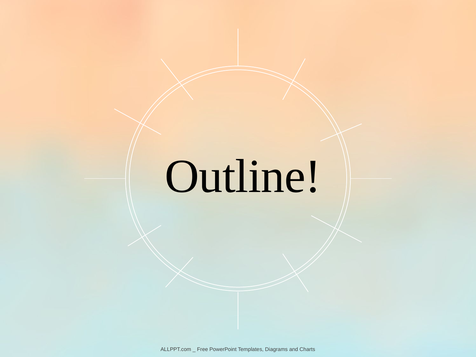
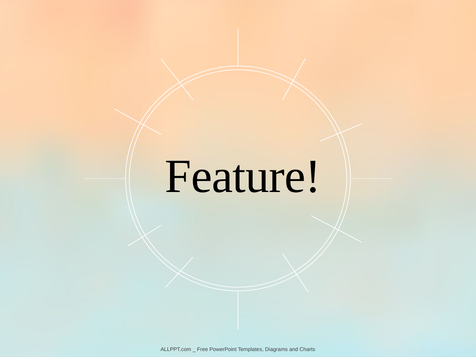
Outline: Outline -> Feature (243, 177)
